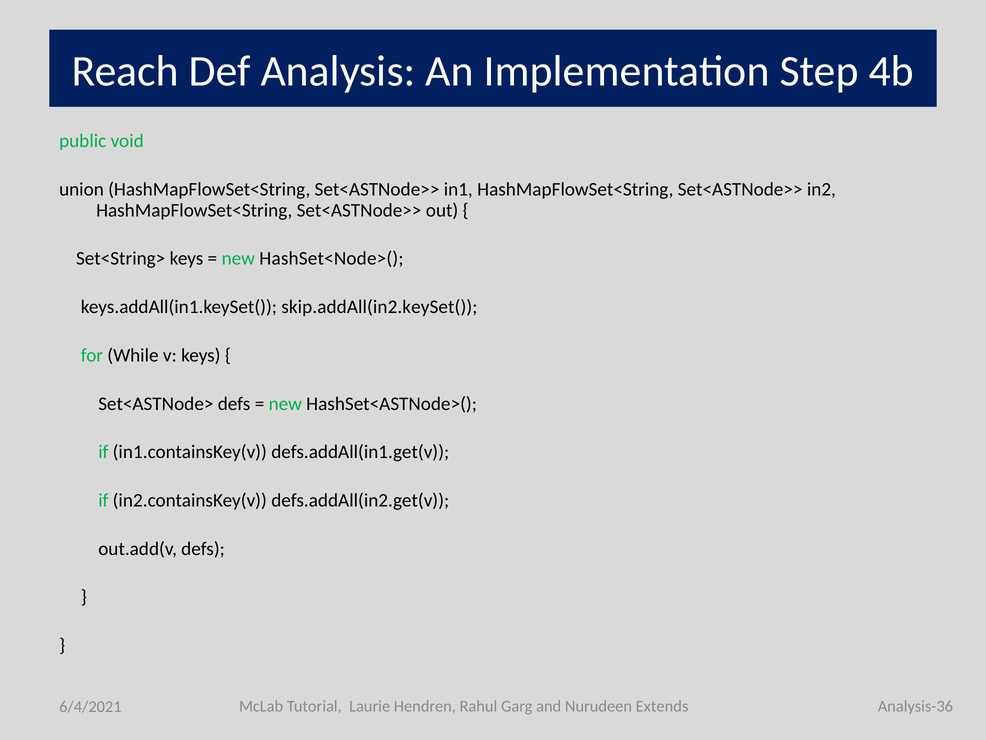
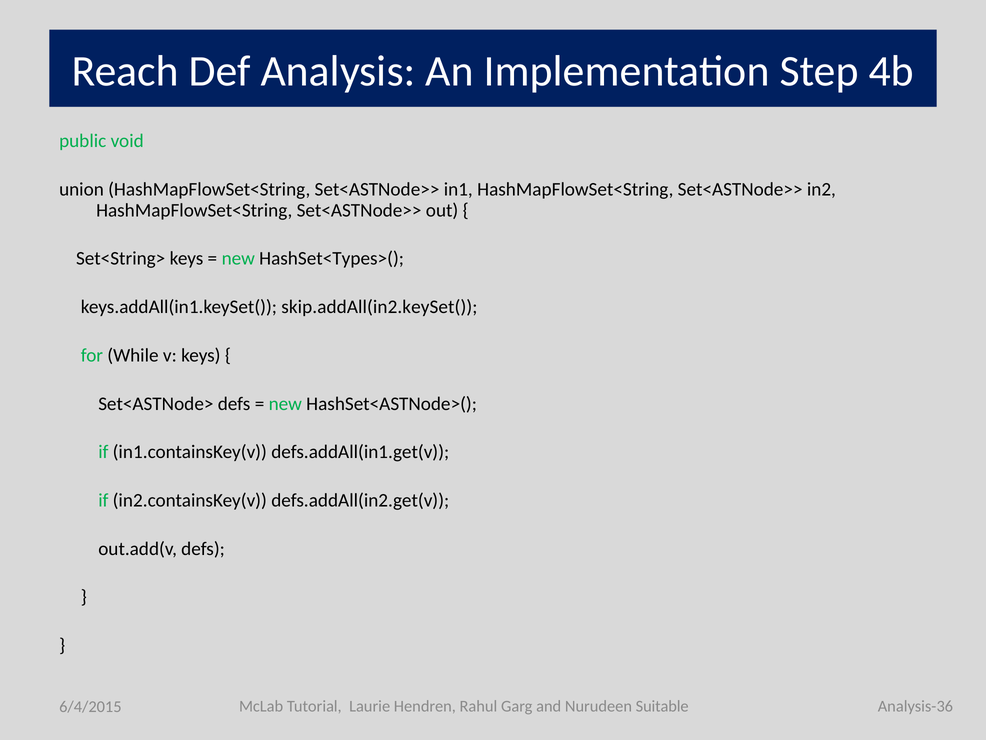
HashSet<Node>(: HashSet<Node>( -> HashSet<Types>( (332, 258)
Extends: Extends -> Suitable (662, 706)
6/4/2021: 6/4/2021 -> 6/4/2015 (90, 706)
